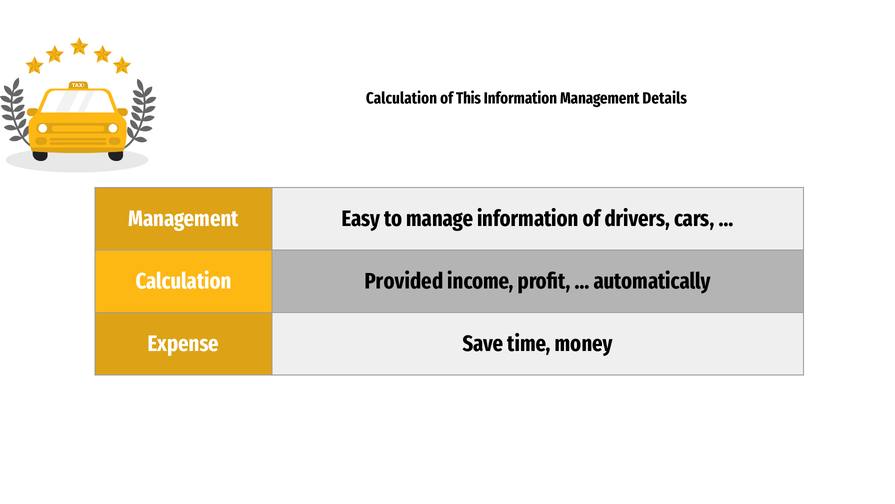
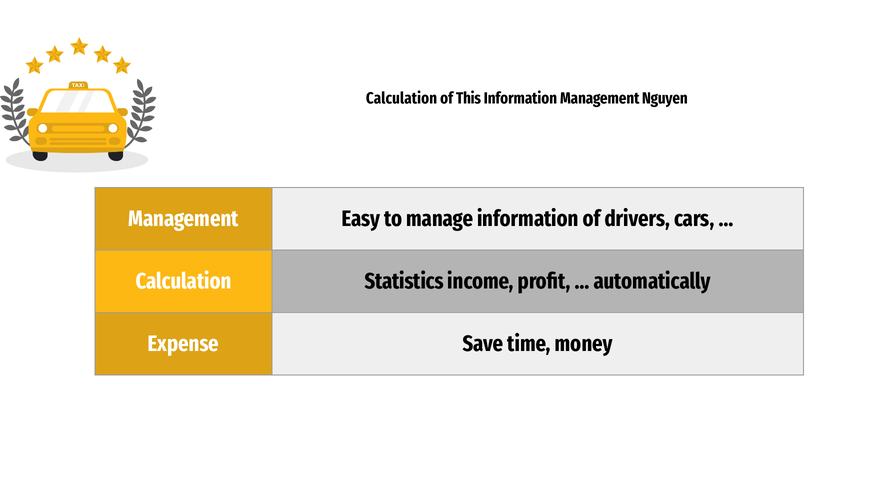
Details: Details -> Nguyen (665, 98)
Provided: Provided -> Statistics (404, 281)
